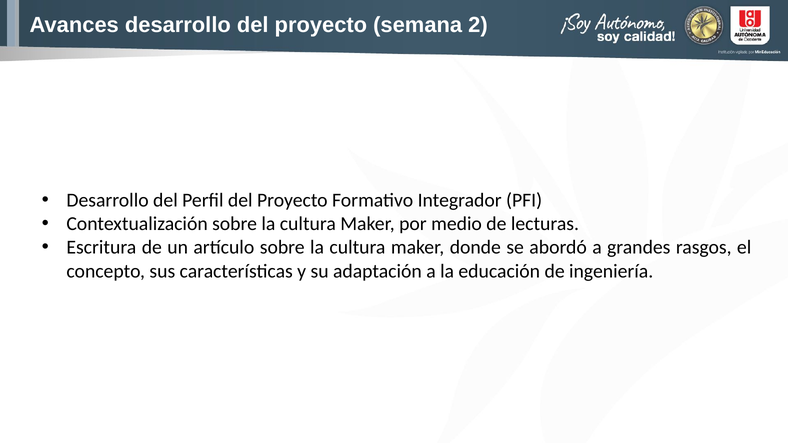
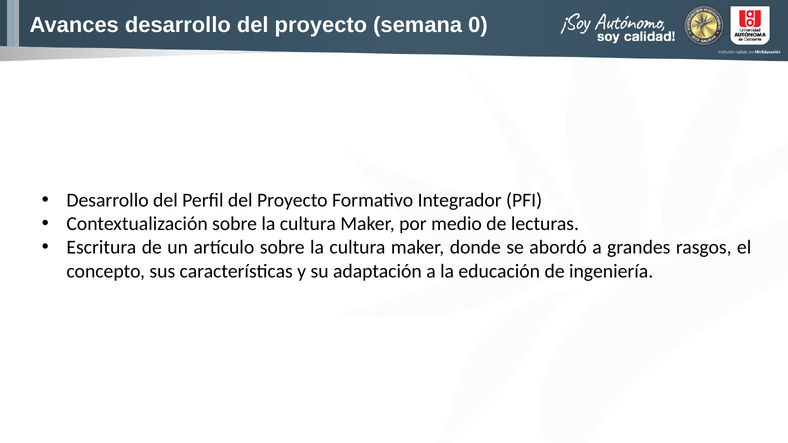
2: 2 -> 0 (478, 25)
